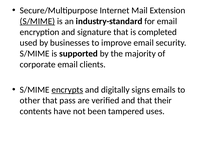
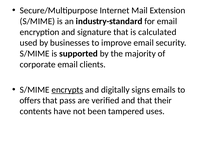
S/MIME underline: present -> none (37, 21)
completed: completed -> calculated (157, 32)
other: other -> offers (30, 101)
